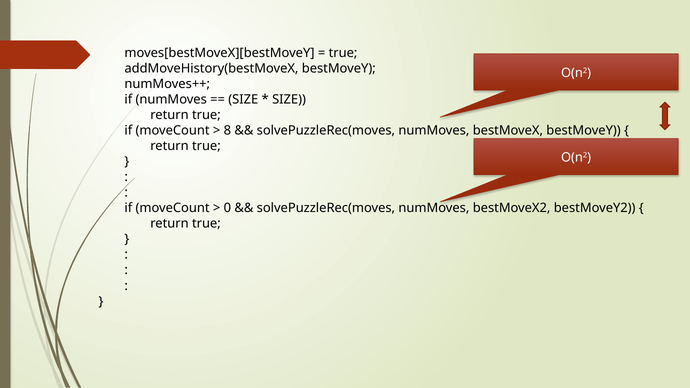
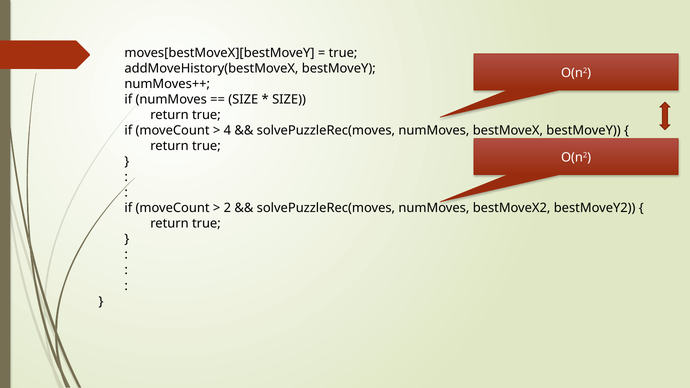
8: 8 -> 4 (227, 131)
0: 0 -> 2 (227, 208)
